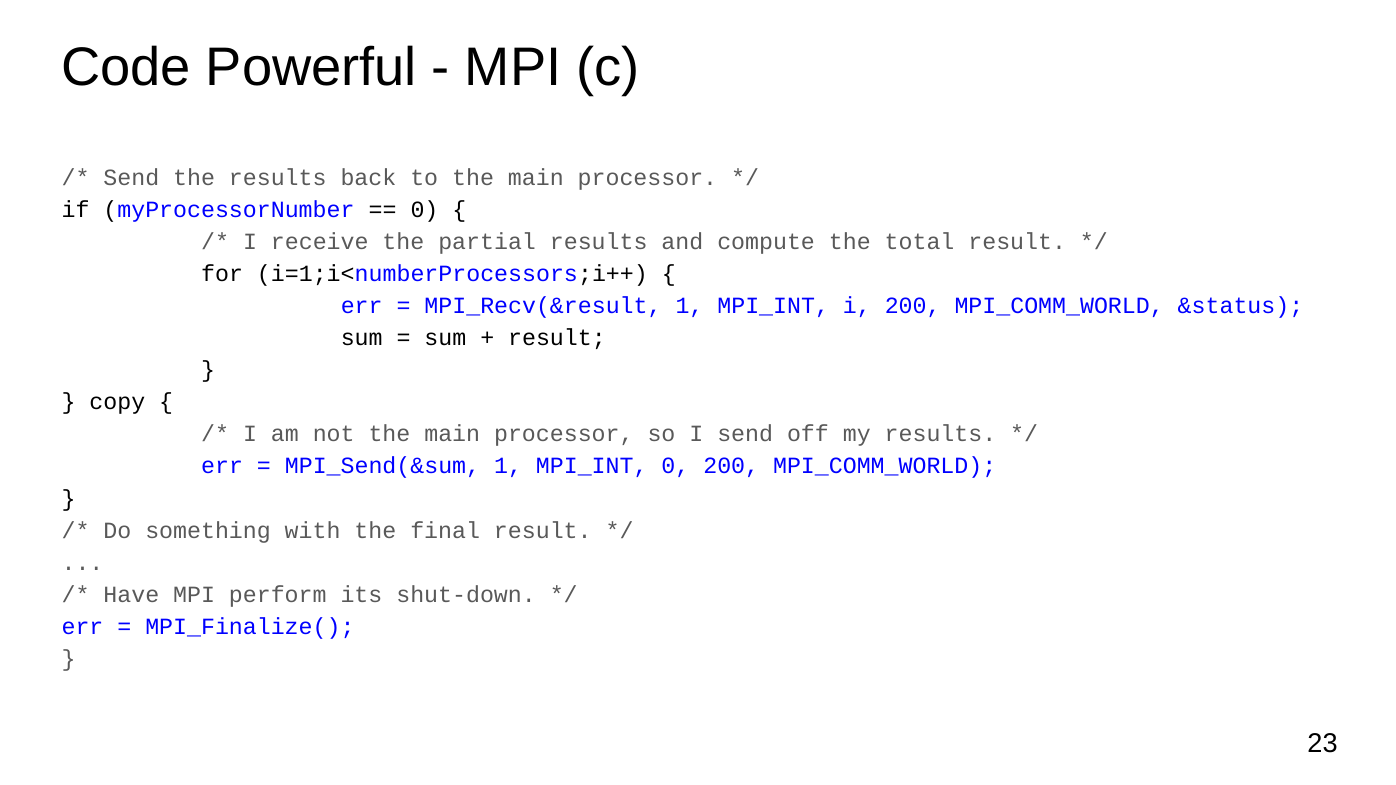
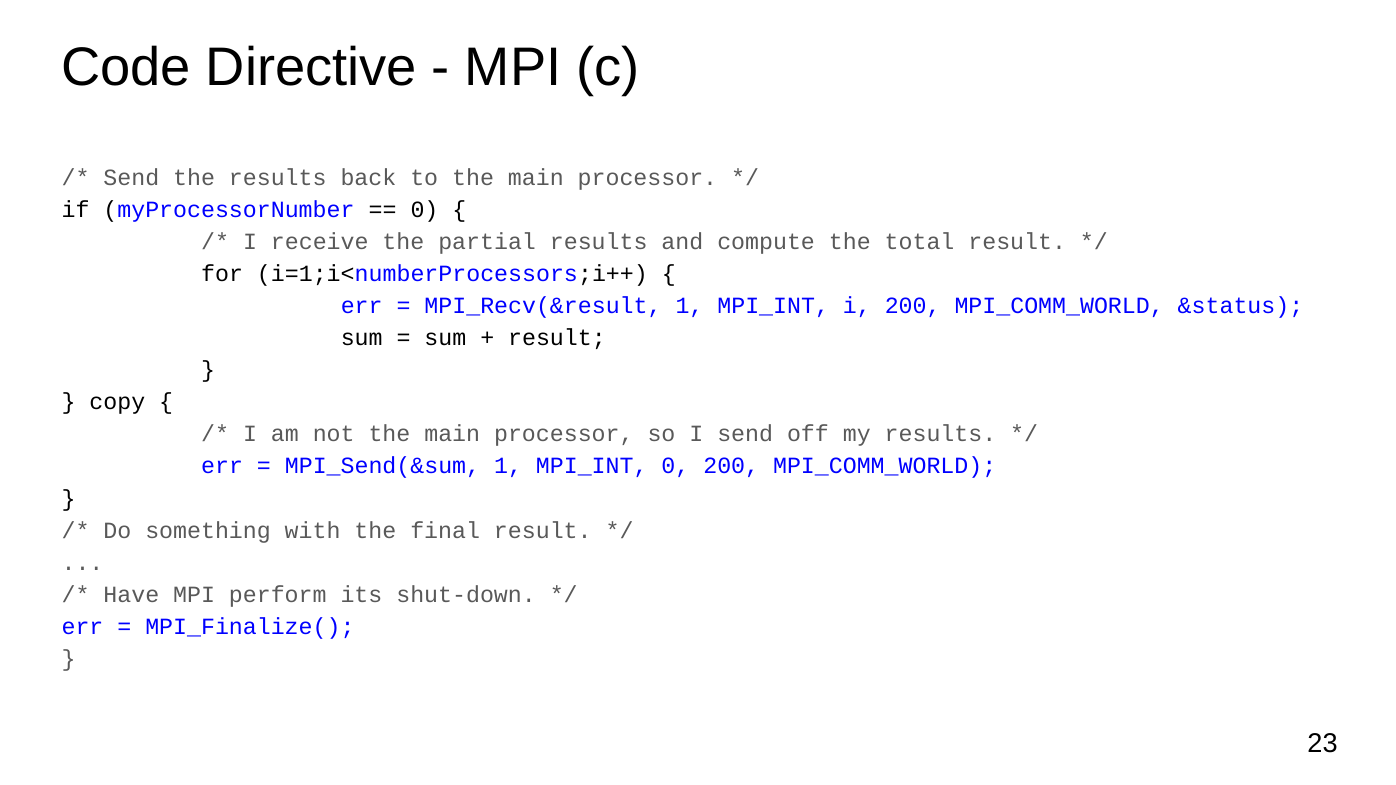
Powerful: Powerful -> Directive (311, 68)
